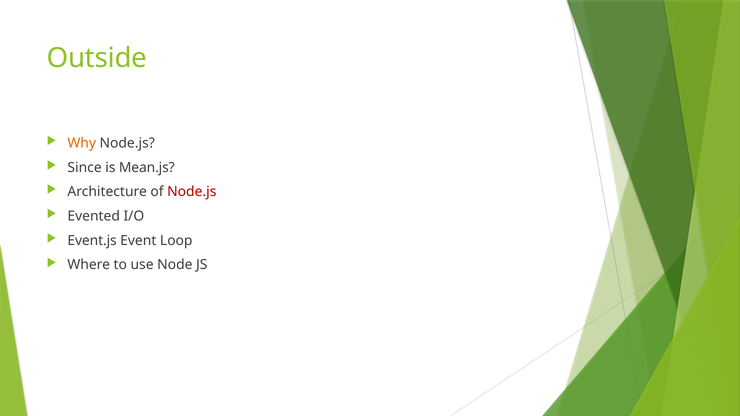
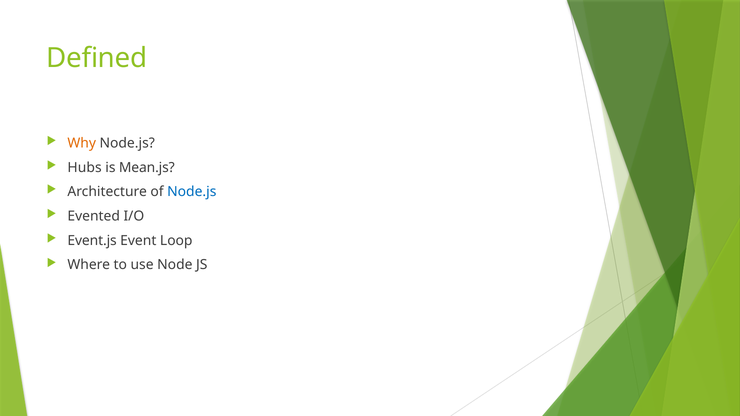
Outside: Outside -> Defined (97, 58)
Since: Since -> Hubs (85, 168)
Node.js colour: red -> blue (192, 192)
